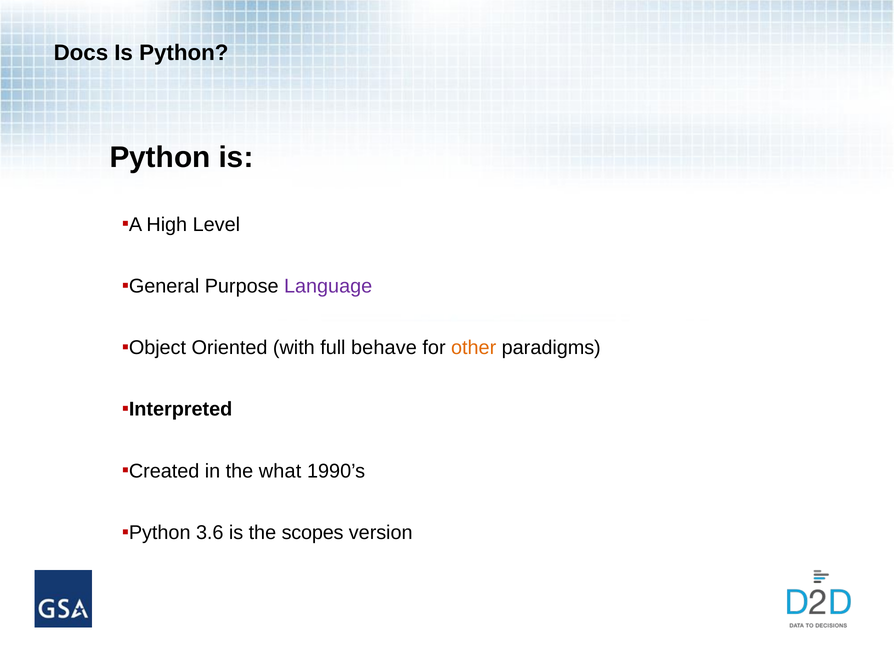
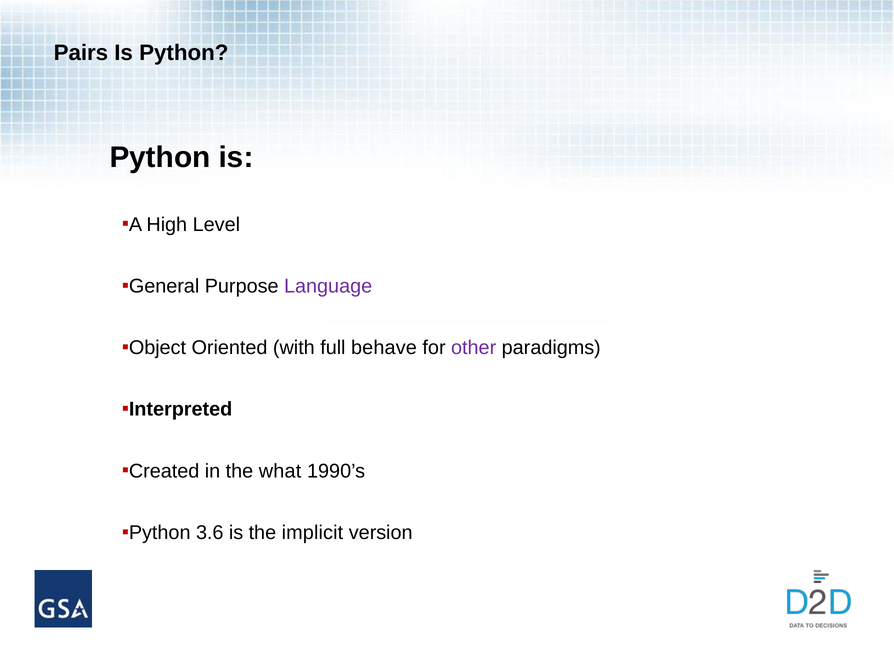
Docs: Docs -> Pairs (81, 53)
other colour: orange -> purple (474, 348)
scopes: scopes -> implicit (312, 532)
